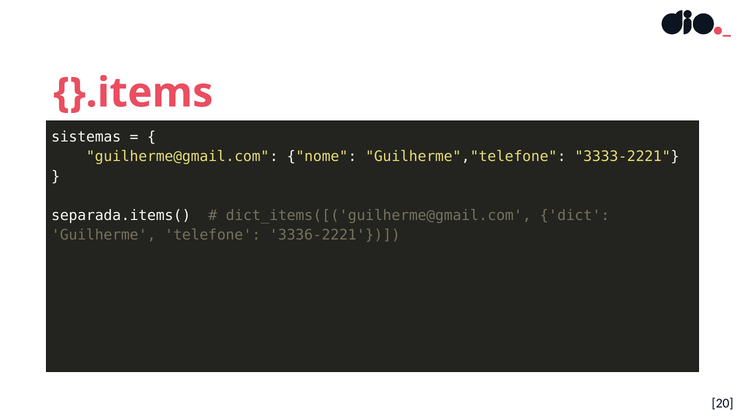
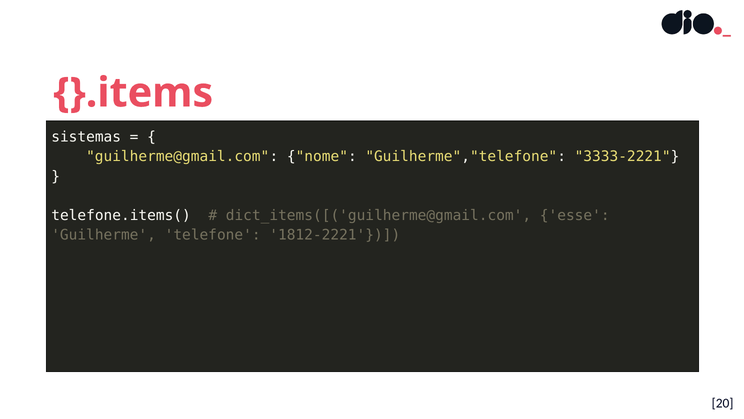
separada.items(: separada.items( -> telefone.items( (121, 215)
dict: dict -> esse (575, 215)
3336-2221: 3336-2221 -> 1812-2221 (335, 235)
